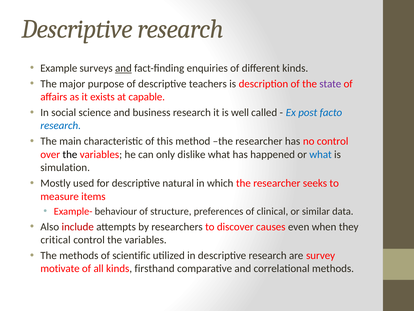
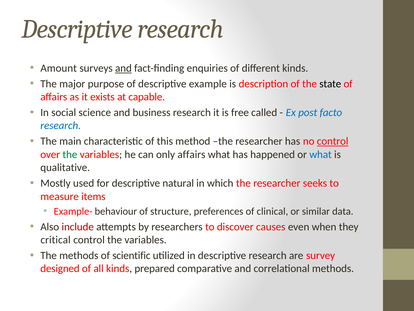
Example: Example -> Amount (59, 68)
teachers: teachers -> example (208, 84)
state colour: purple -> black (330, 84)
well: well -> free (240, 112)
control underline: none -> present (333, 141)
the colour: black -> green (70, 154)
only dislike: dislike -> affairs (191, 154)
simulation: simulation -> qualitative (65, 167)
motivate: motivate -> designed (60, 268)
firsthand: firsthand -> prepared (155, 268)
